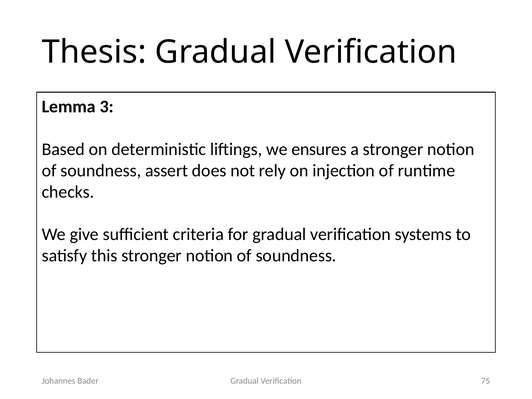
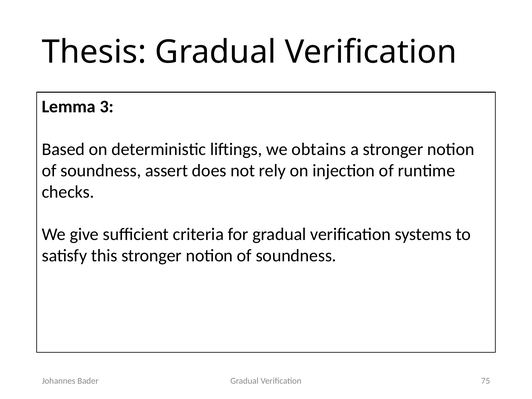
ensures: ensures -> obtains (319, 149)
